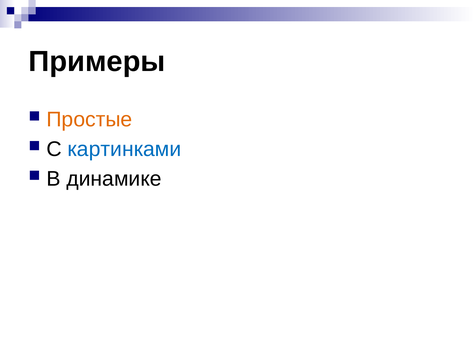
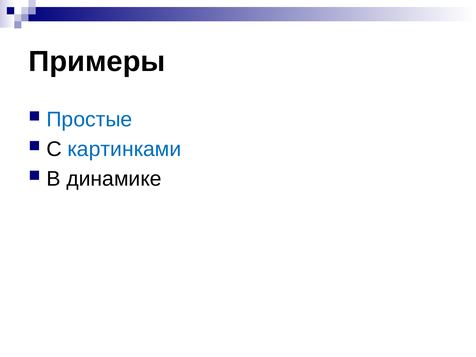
Простые colour: orange -> blue (89, 120)
